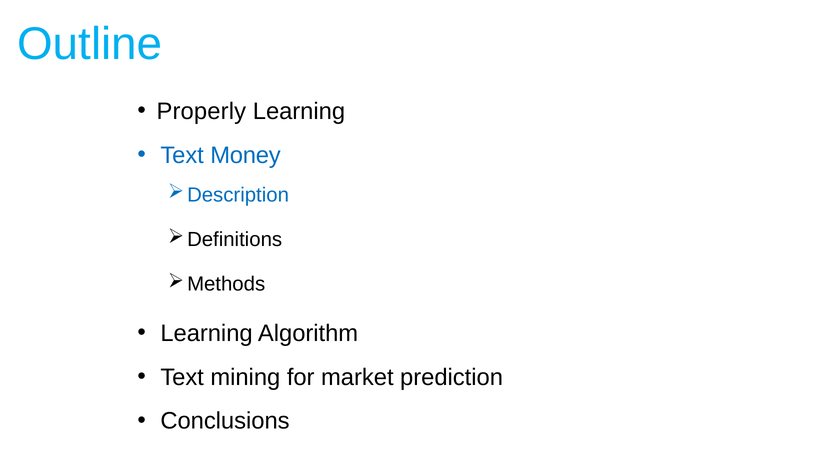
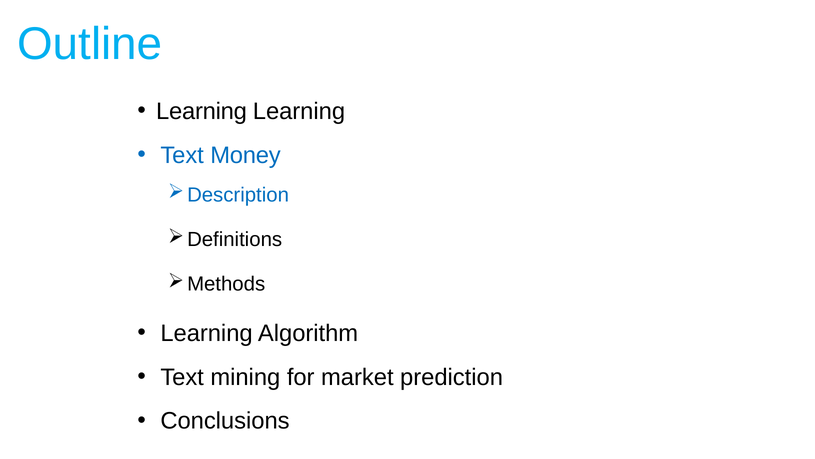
Properly: Properly -> Learning (202, 111)
